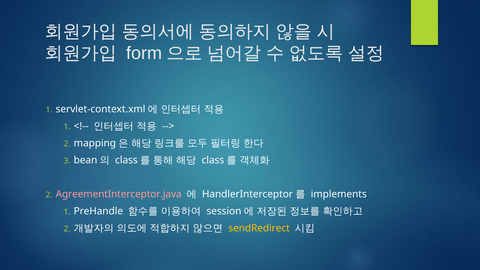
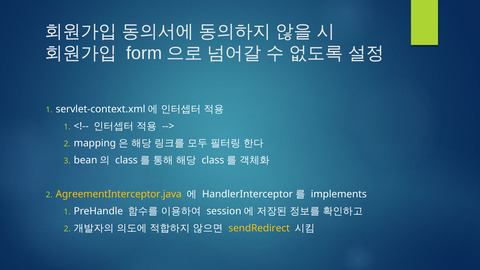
AgreementInterceptor.java colour: pink -> yellow (119, 194)
